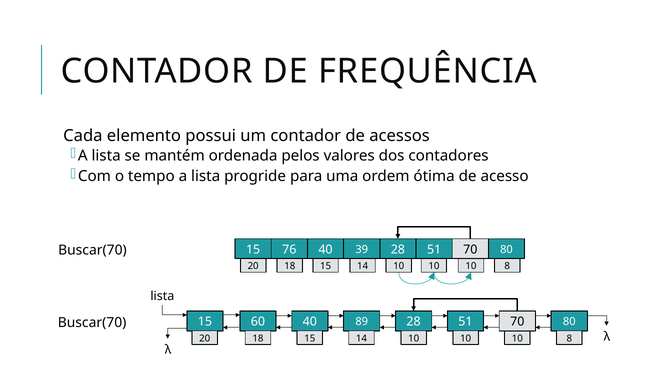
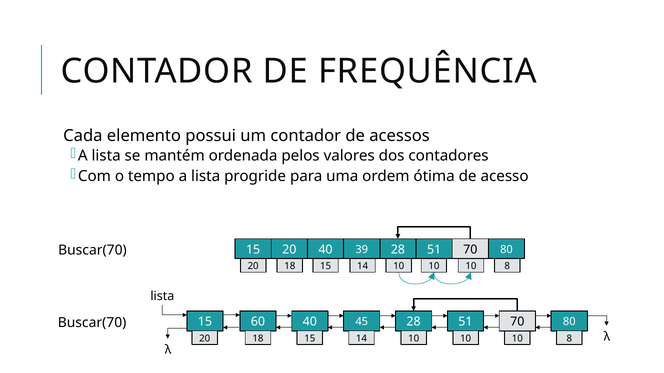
15 76: 76 -> 20 (289, 250)
89: 89 -> 45 (362, 322)
